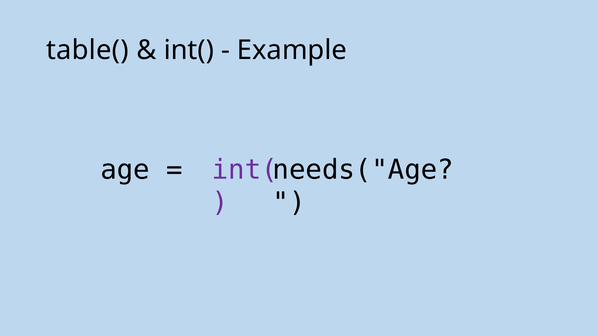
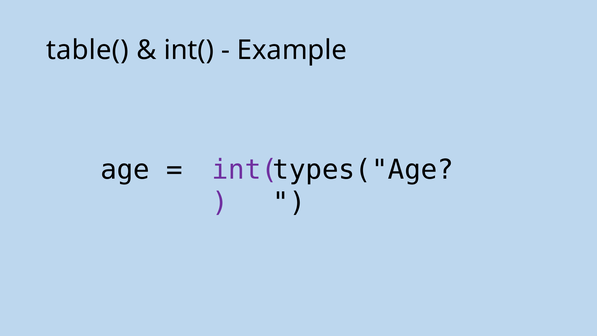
needs("Age: needs("Age -> types("Age (363, 170)
